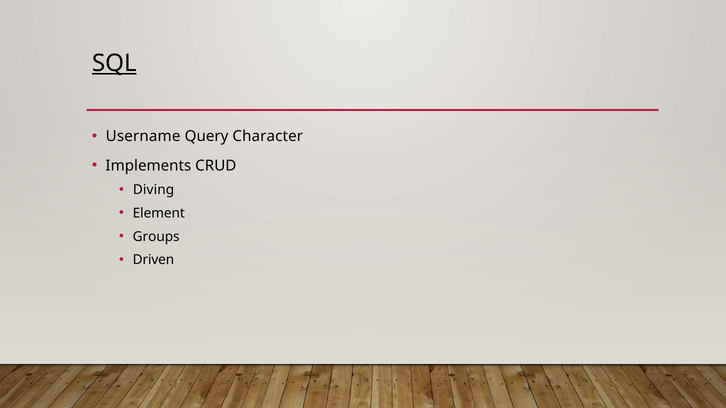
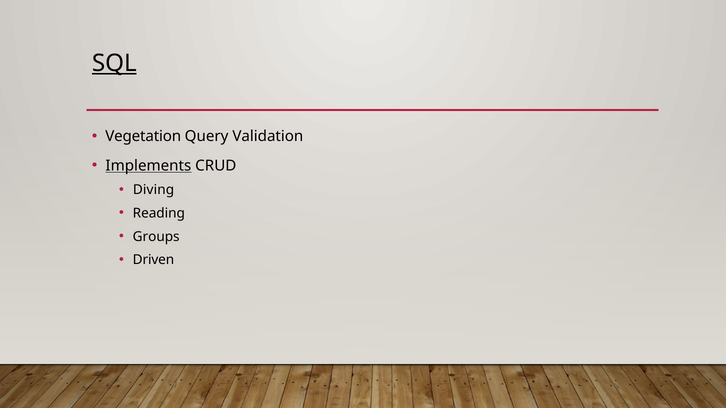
Username: Username -> Vegetation (143, 137)
Character: Character -> Validation (268, 137)
Implements underline: none -> present (148, 166)
Element: Element -> Reading (159, 213)
